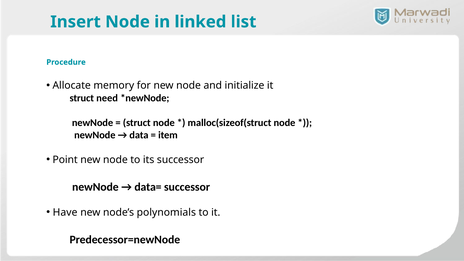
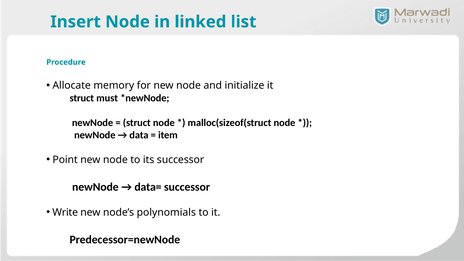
need: need -> must (107, 98)
Have: Have -> Write (65, 212)
